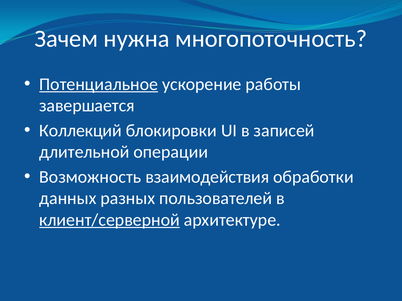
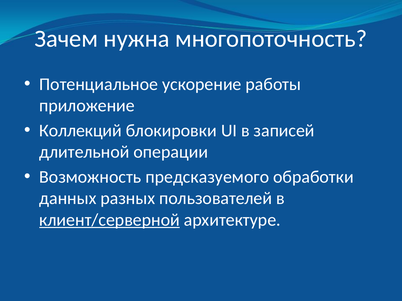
Потенциальное underline: present -> none (99, 84)
завершается: завершается -> приложение (87, 106)
взаимодействия: взаимодействия -> предсказуемого (207, 177)
